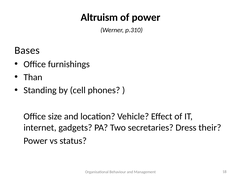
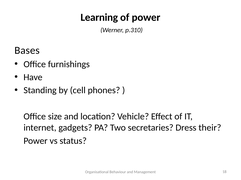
Altruism: Altruism -> Learning (99, 17)
Than: Than -> Have (33, 78)
